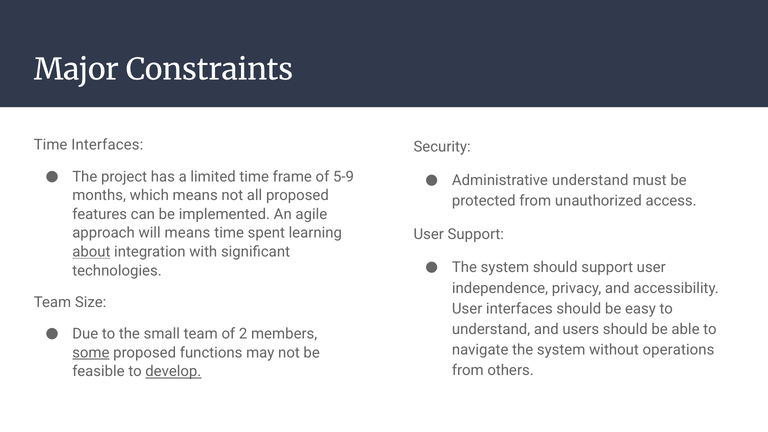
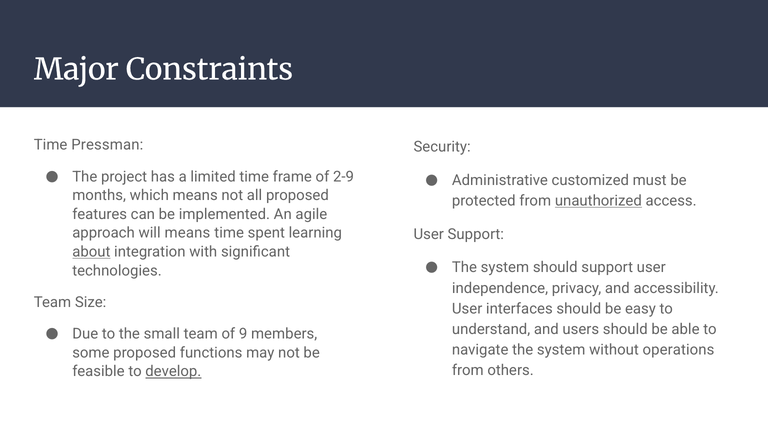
Time Interfaces: Interfaces -> Pressman (107, 145)
5-9: 5-9 -> 2-9 (344, 177)
Administrative understand: understand -> customized (590, 180)
unauthorized underline: none -> present (598, 201)
2: 2 -> 9 (243, 334)
some underline: present -> none (91, 353)
